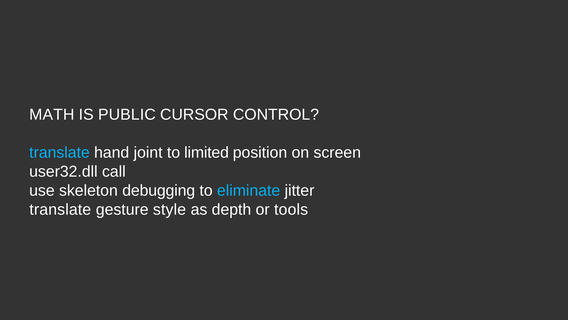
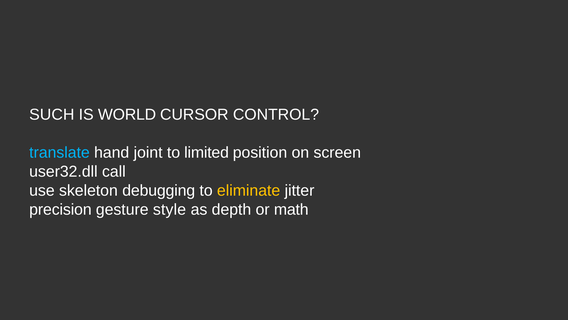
MATH: MATH -> SUCH (52, 114)
PUBLIC: PUBLIC -> WORLD (127, 114)
eliminate colour: light blue -> yellow (249, 190)
translate: translate -> precision (60, 209)
tools: tools -> math (291, 209)
